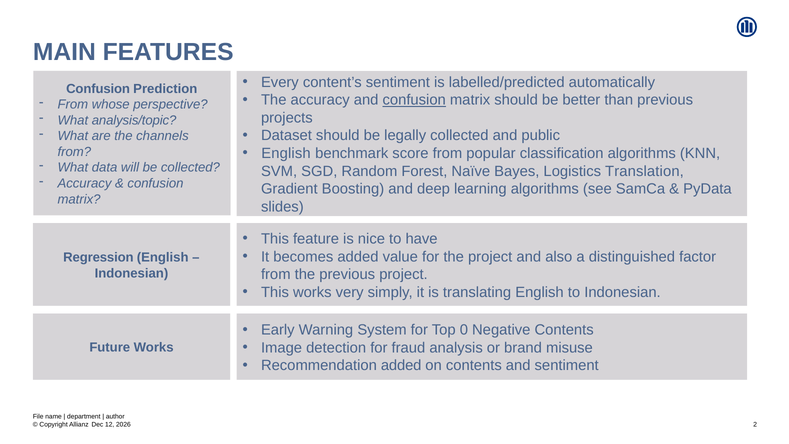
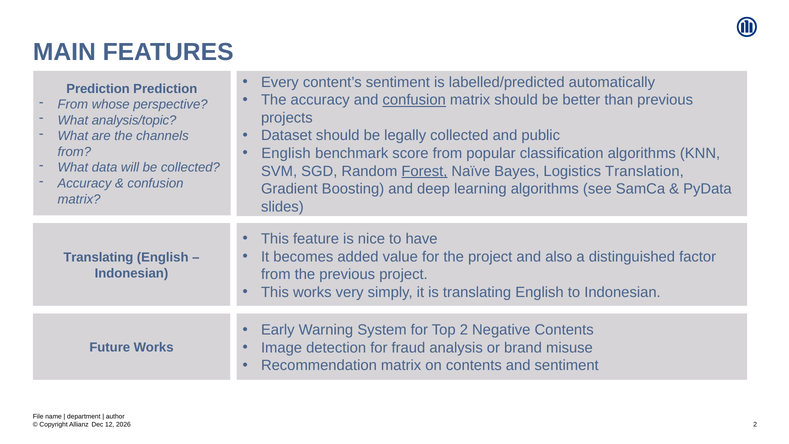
Confusion: Confusion -> Prediction (98, 89)
Forest underline: none -> present (424, 171)
Regression: Regression -> Translating (98, 257)
Top 0: 0 -> 2 (464, 330)
Recommendation added: added -> matrix (401, 365)
